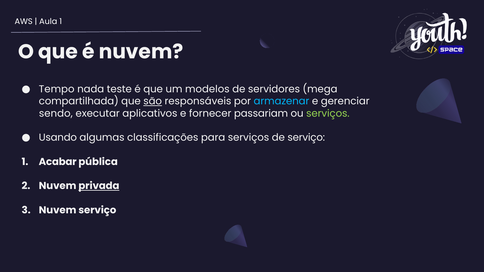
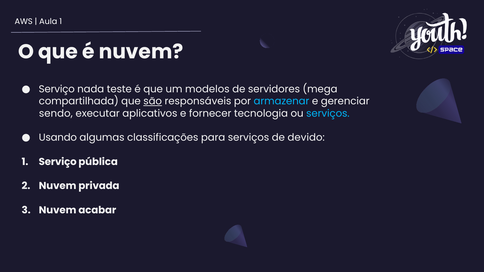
Tempo: Tempo -> Serviço (57, 89)
passariam: passariam -> tecnologia (261, 114)
serviços colour: light green -> light blue (328, 114)
de serviço: serviço -> devido (306, 138)
1 Acabar: Acabar -> Serviço (58, 162)
privada underline: present -> none (99, 186)
Nuvem serviço: serviço -> acabar (97, 210)
